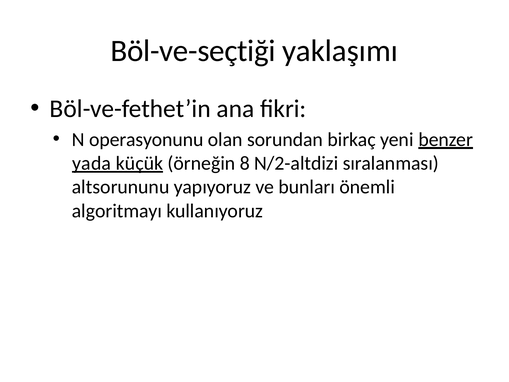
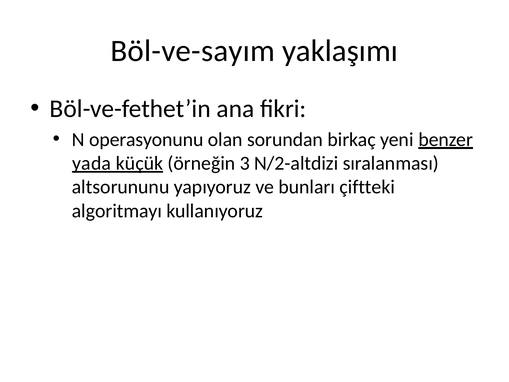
Böl-ve-seçtiği: Böl-ve-seçtiği -> Böl-ve-sayım (193, 51)
8: 8 -> 3 (245, 163)
önemli: önemli -> çiftteki (367, 187)
